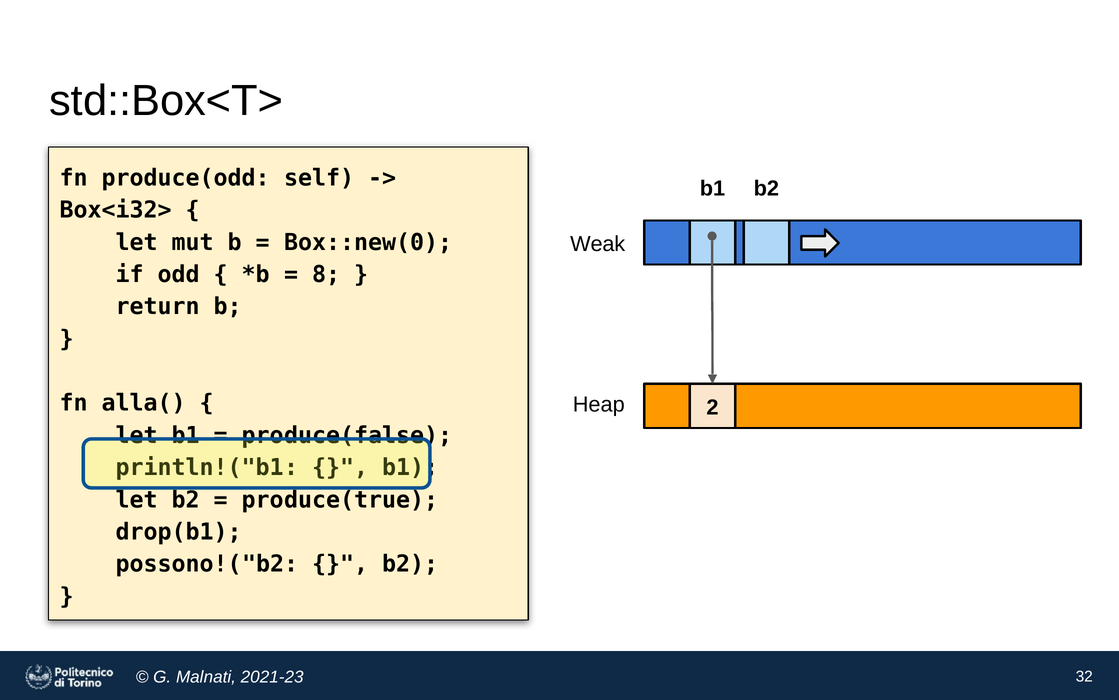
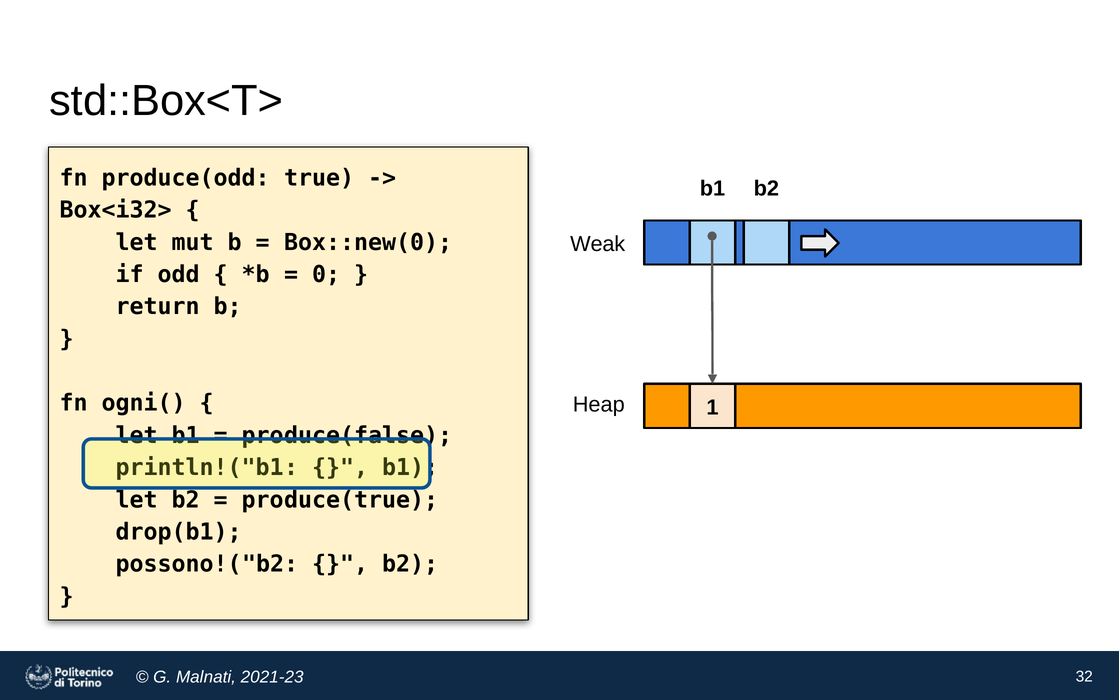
self: self -> true (319, 178)
8: 8 -> 0 (326, 274)
alla(: alla( -> ogni( (144, 403)
2: 2 -> 1 (712, 407)
